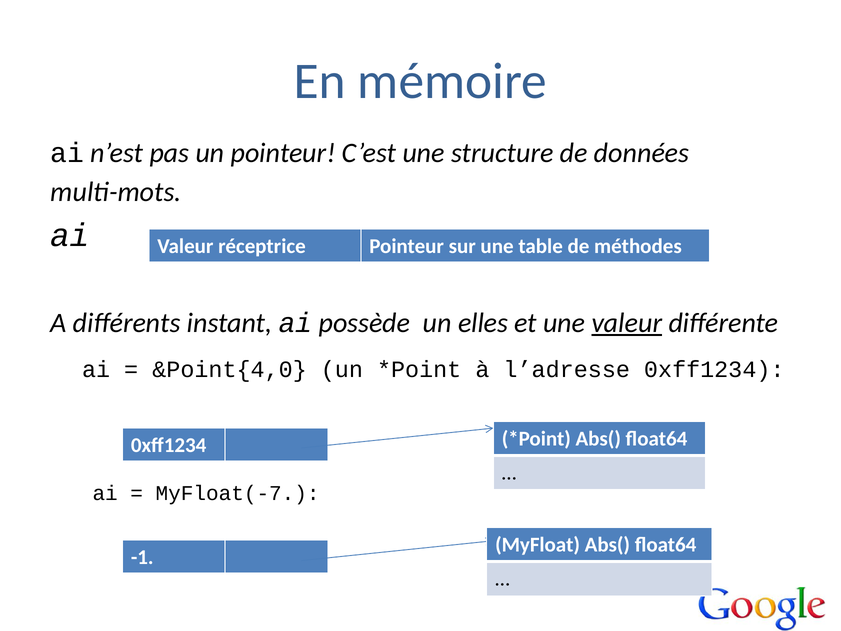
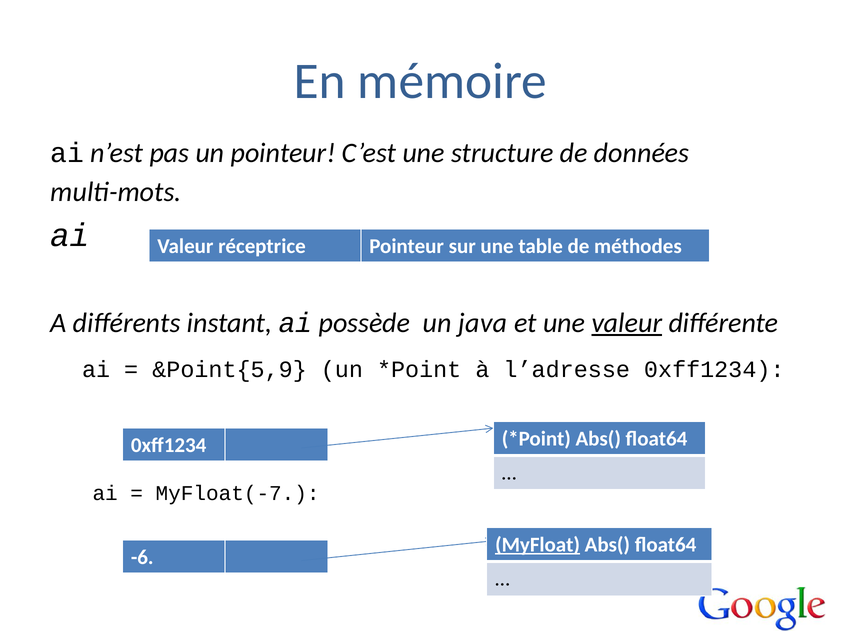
elles: elles -> java (483, 323)
&Point{4,0: &Point{4,0 -> &Point{5,9 (230, 369)
MyFloat underline: none -> present (538, 545)
-1: -1 -> -6 (142, 557)
